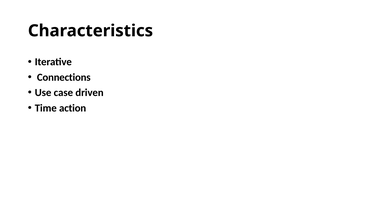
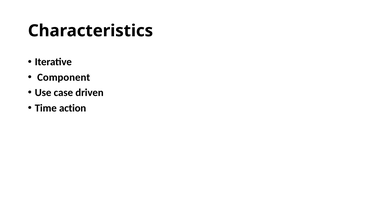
Connections: Connections -> Component (64, 77)
